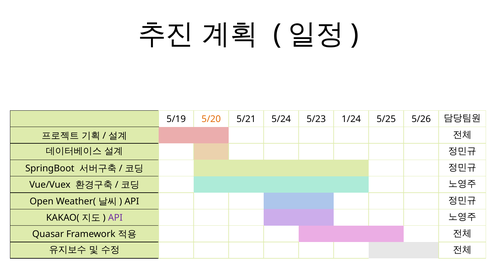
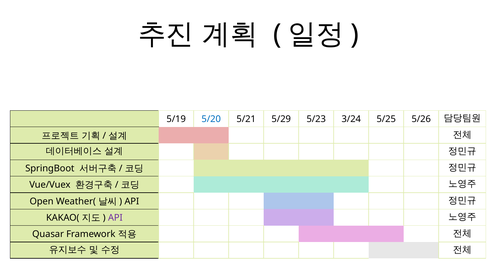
5/20 colour: orange -> blue (211, 119)
5/24: 5/24 -> 5/29 (281, 119)
1/24: 1/24 -> 3/24 (351, 119)
